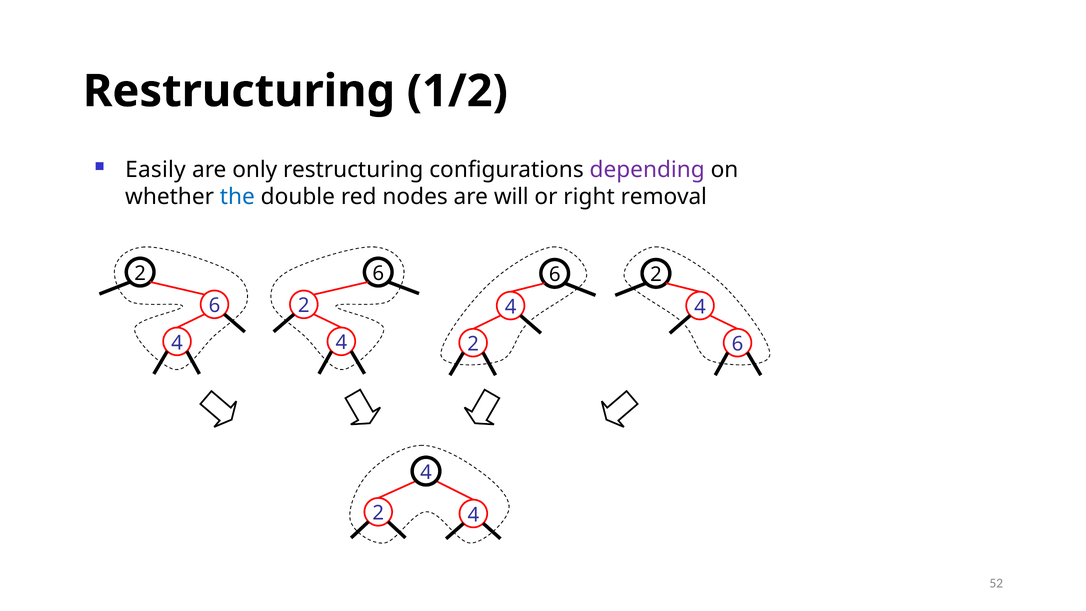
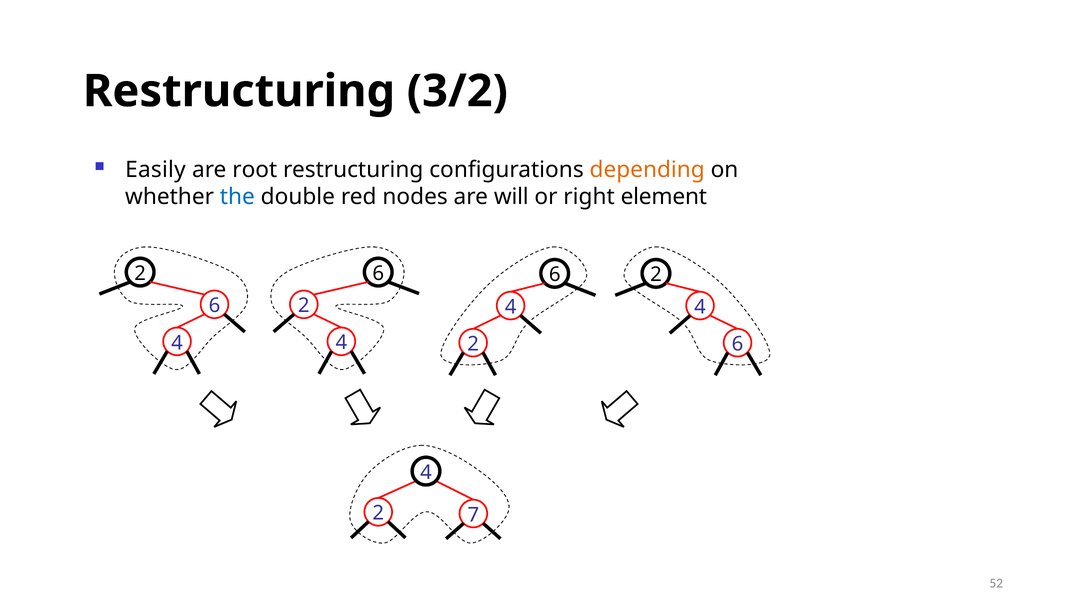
1/2: 1/2 -> 3/2 (457, 91)
only: only -> root (255, 170)
depending colour: purple -> orange (647, 170)
removal: removal -> element (664, 197)
4: 4 -> 7 (473, 515)
